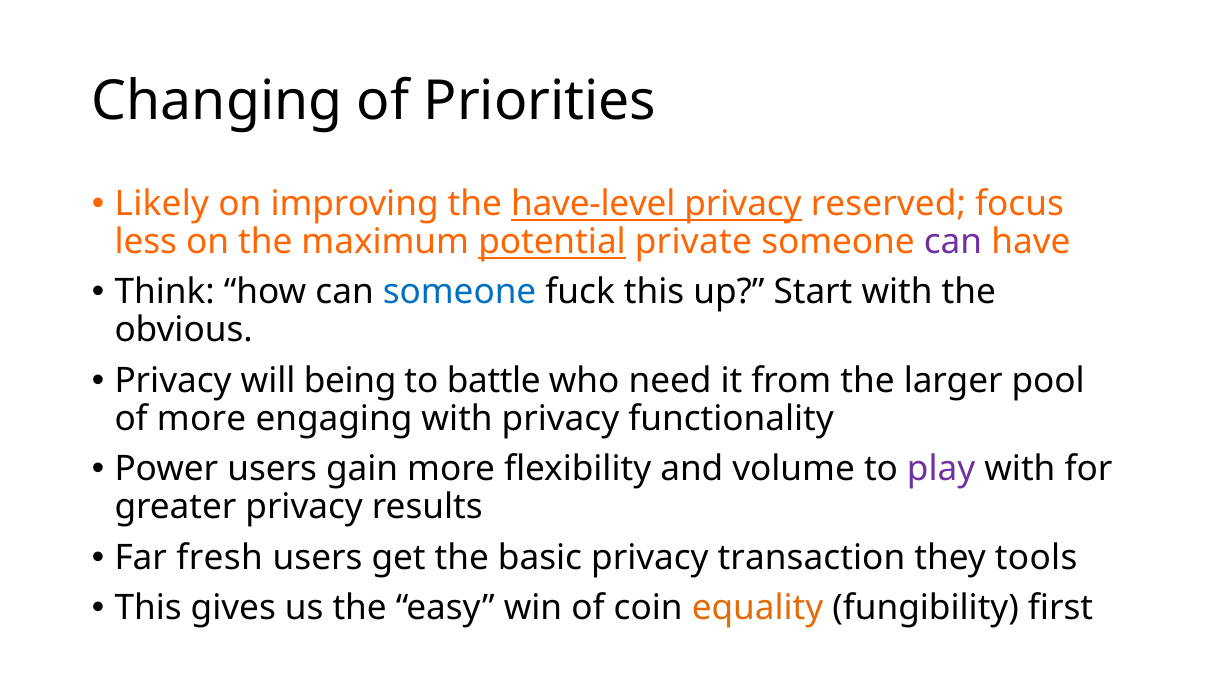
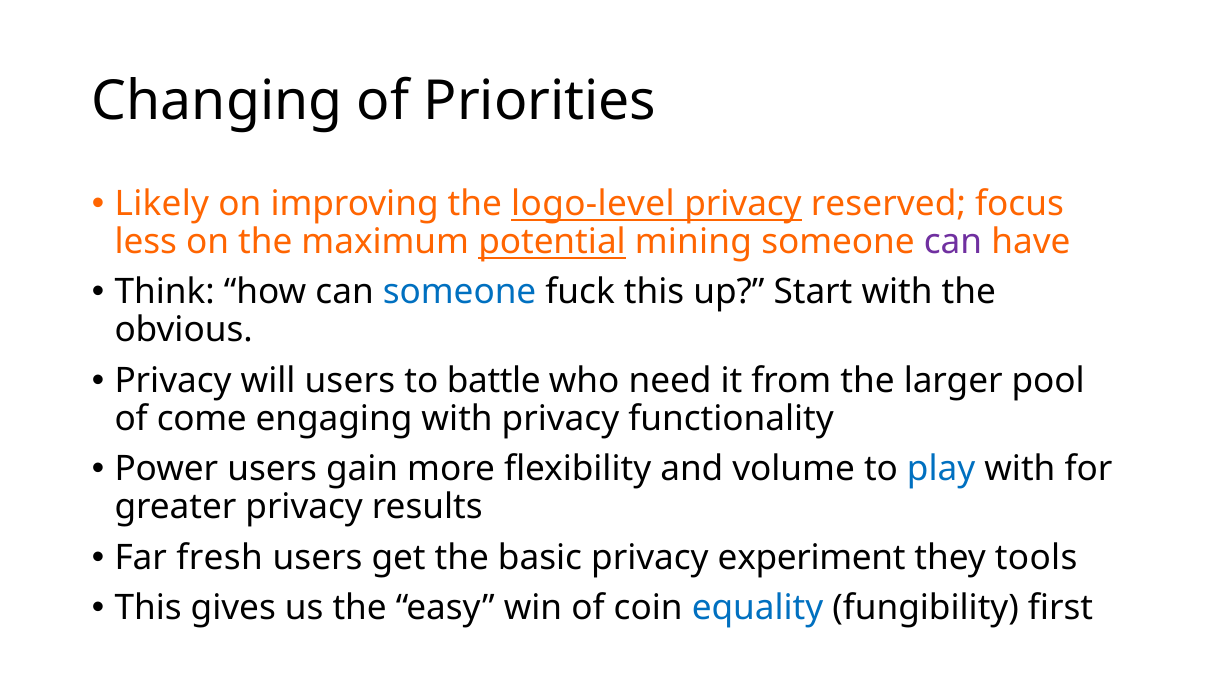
have-level: have-level -> logo-level (593, 204)
private: private -> mining (693, 242)
will being: being -> users (350, 381)
of more: more -> come (202, 419)
play colour: purple -> blue (941, 470)
transaction: transaction -> experiment (812, 558)
equality colour: orange -> blue (758, 609)
